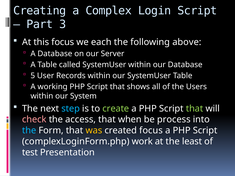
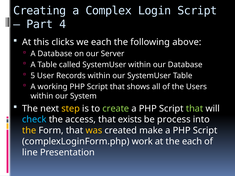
3: 3 -> 4 (63, 24)
this focus: focus -> clicks (63, 42)
step colour: light blue -> yellow (71, 109)
check colour: pink -> light blue (34, 120)
when: when -> exists (130, 120)
the colour: light blue -> yellow (29, 131)
created focus: focus -> make (151, 131)
the least: least -> each (192, 142)
test: test -> line (30, 153)
